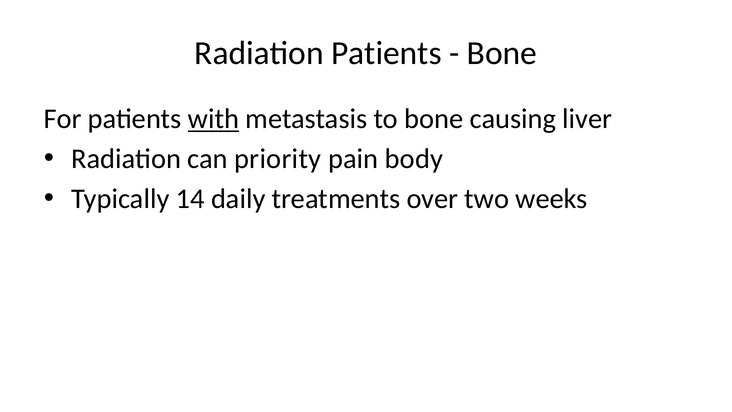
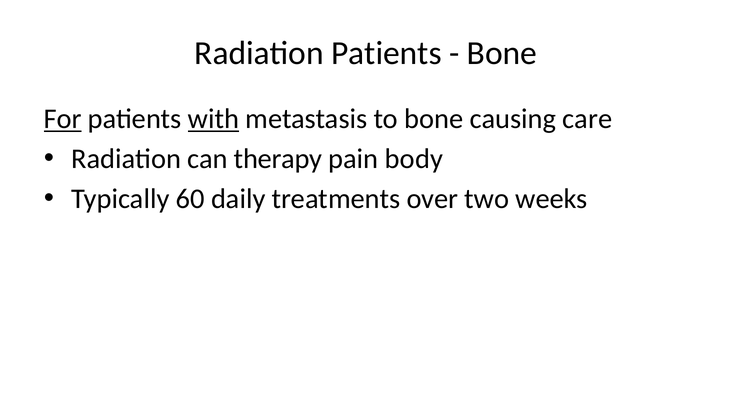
For underline: none -> present (63, 119)
liver: liver -> care (587, 119)
priority: priority -> therapy (278, 159)
14: 14 -> 60 (190, 199)
